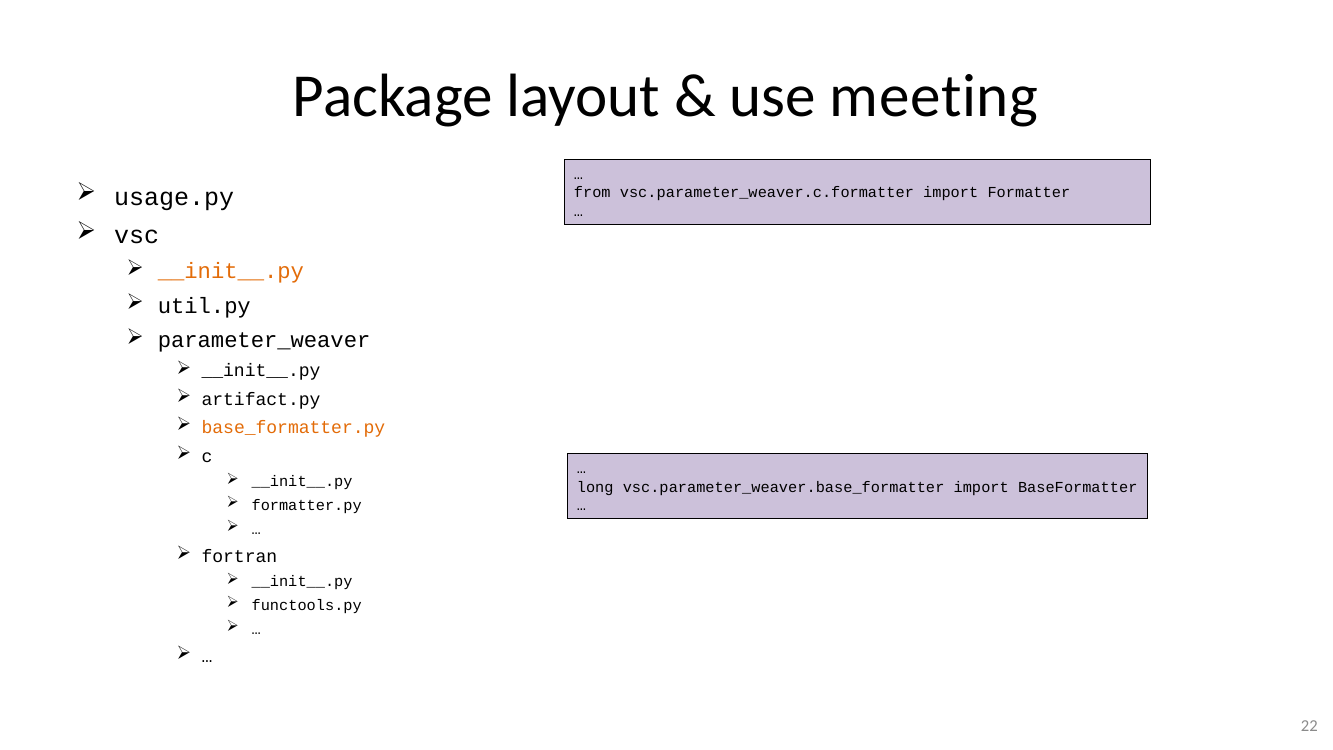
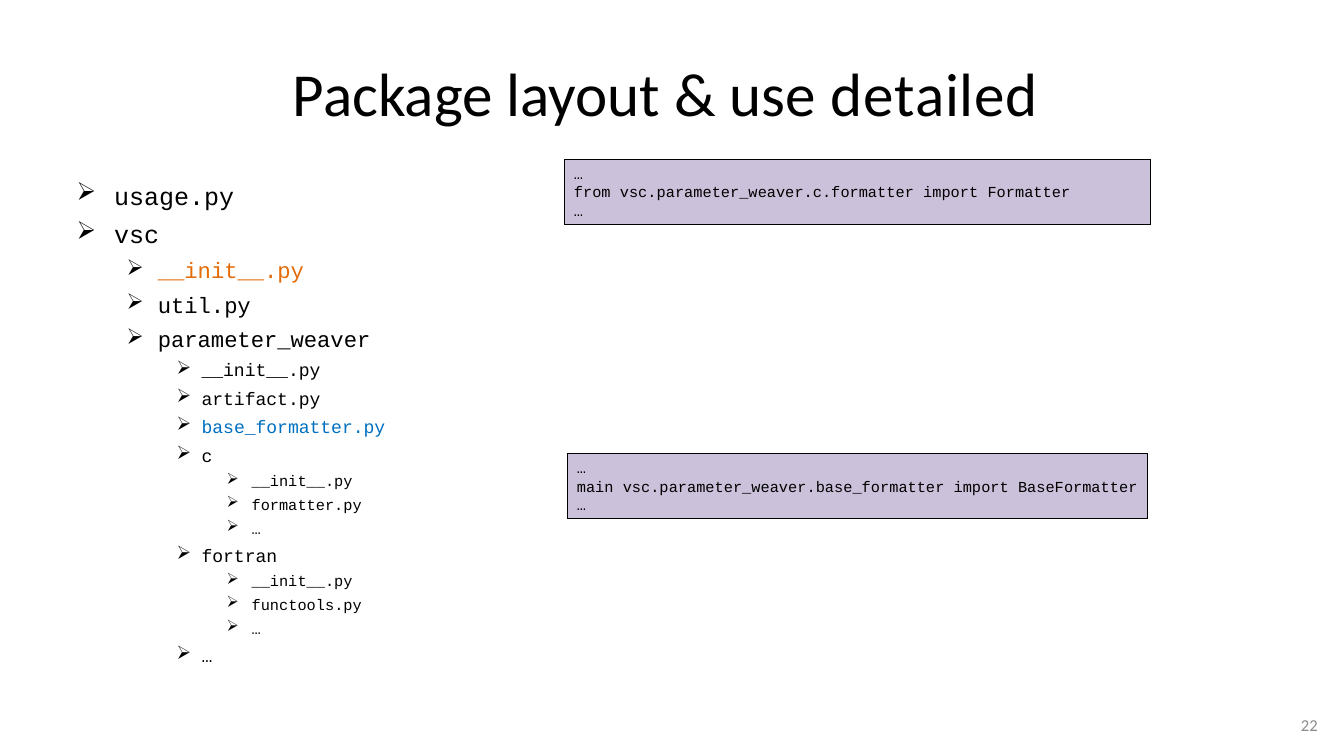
meeting: meeting -> detailed (934, 97)
base_formatter.py colour: orange -> blue (293, 428)
long: long -> main (595, 487)
